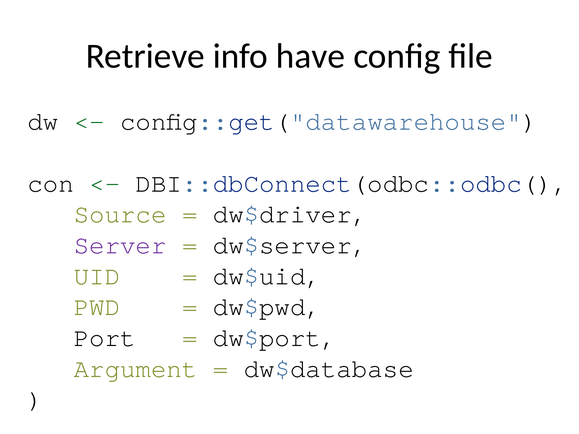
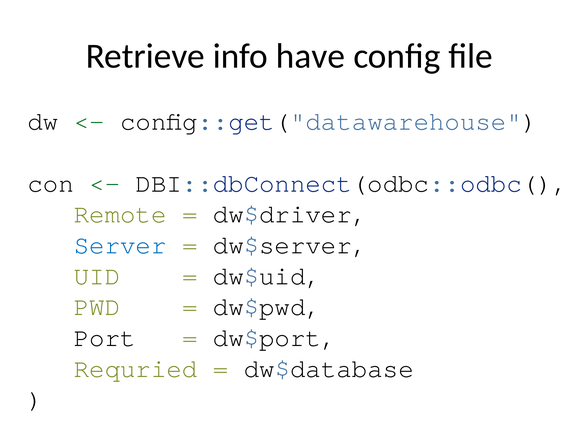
Source: Source -> Remote (120, 214)
Server colour: purple -> blue (120, 245)
Argument: Argument -> Requried (136, 369)
